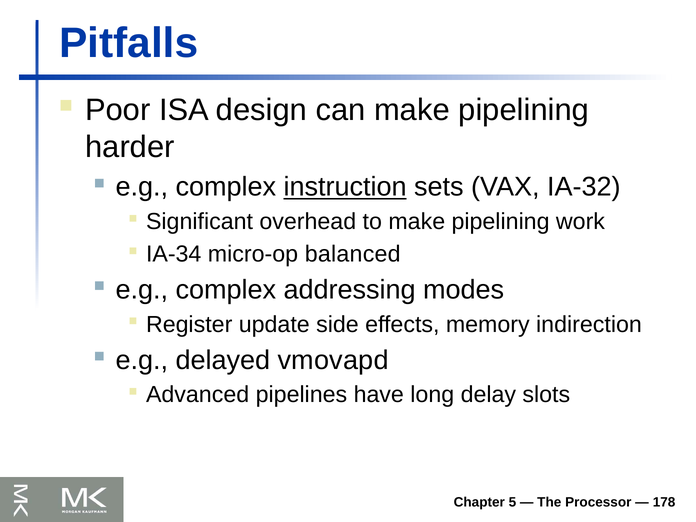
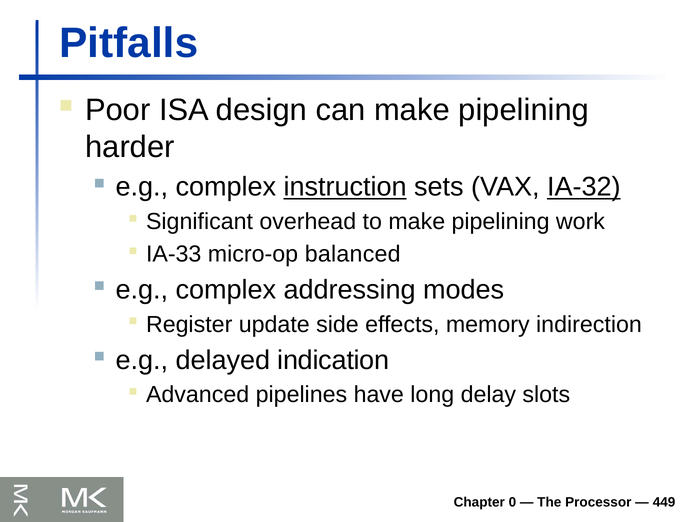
IA-32 underline: none -> present (584, 187)
IA-34: IA-34 -> IA-33 (174, 254)
vmovapd: vmovapd -> indication (333, 360)
5: 5 -> 0 (512, 502)
178: 178 -> 449 (664, 502)
